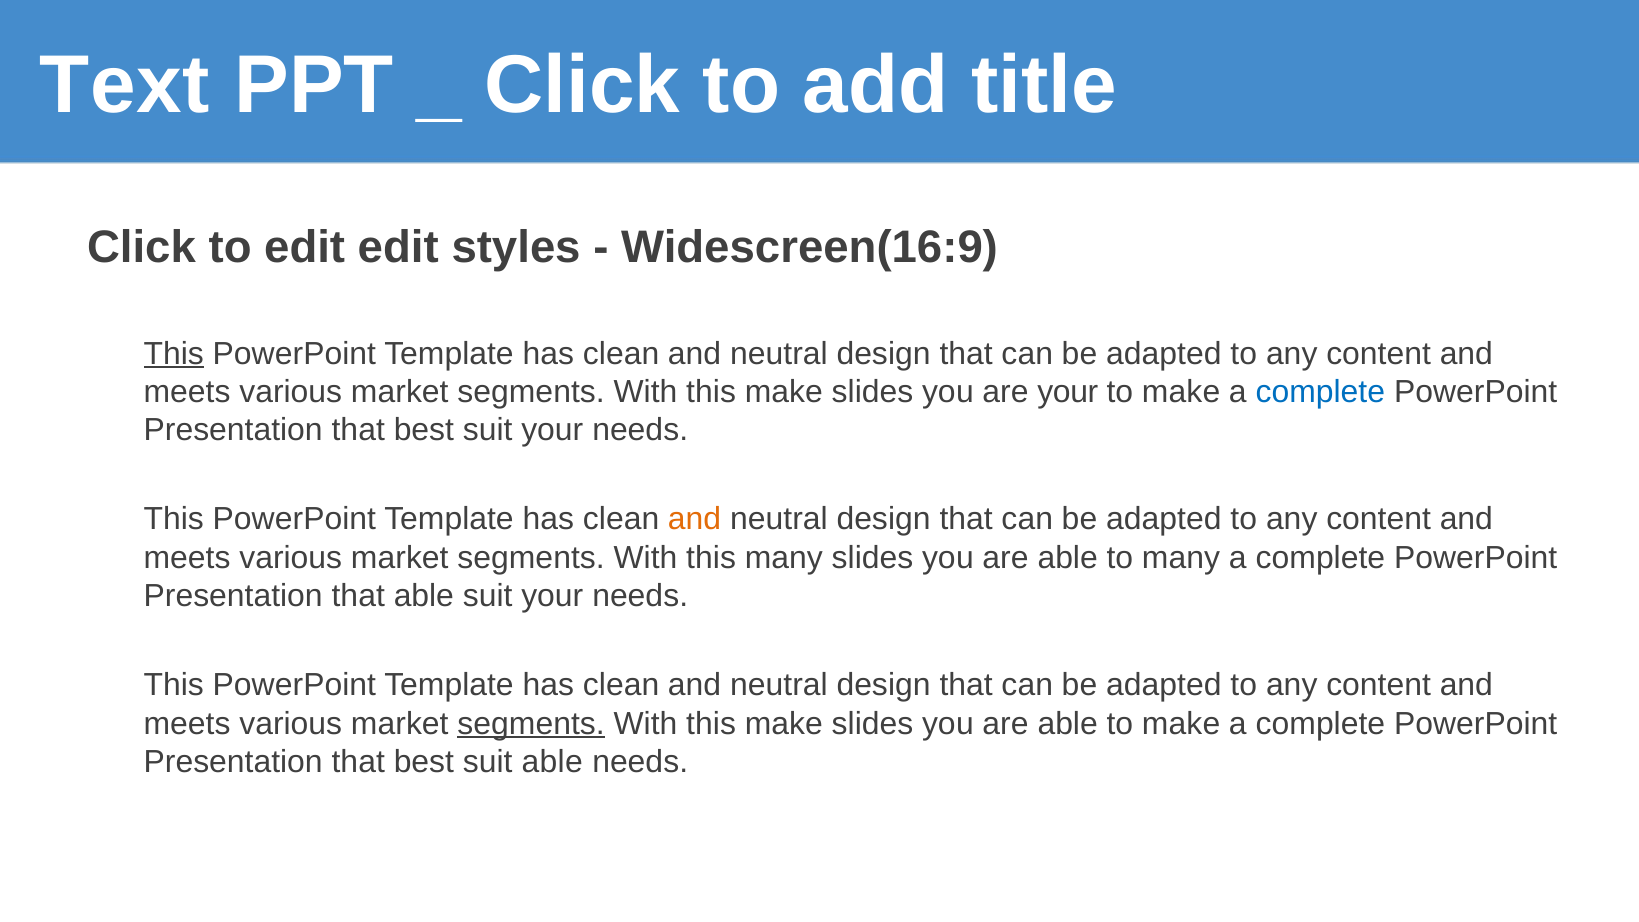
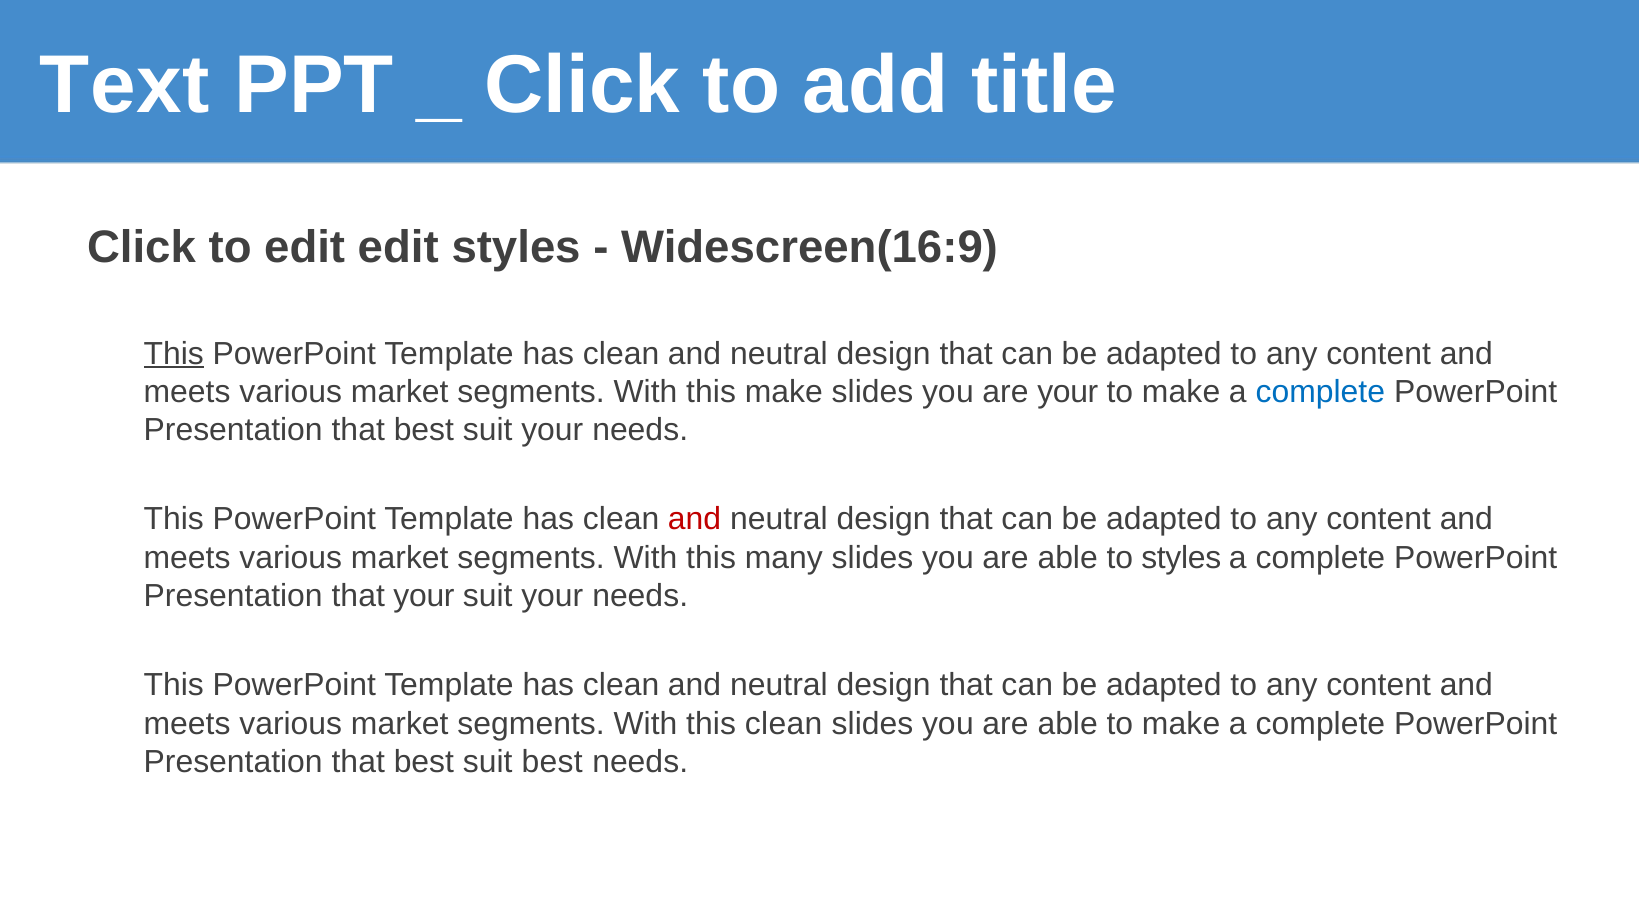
and colour: orange -> red (695, 519)
to many: many -> styles (1181, 558)
that able: able -> your (424, 596)
segments underline: present -> none (531, 723)
make: make -> clean (784, 723)
suit able: able -> best (552, 762)
